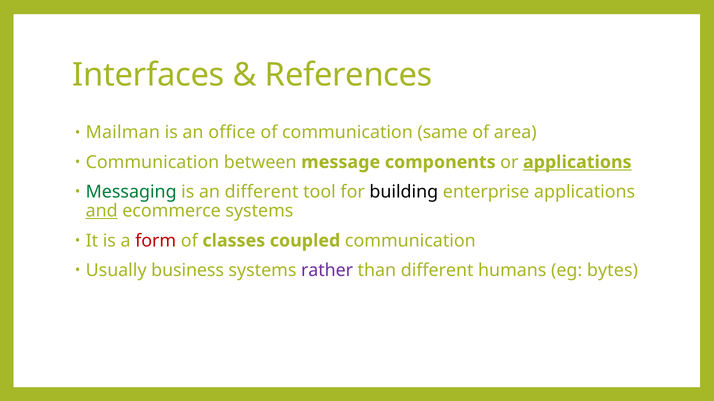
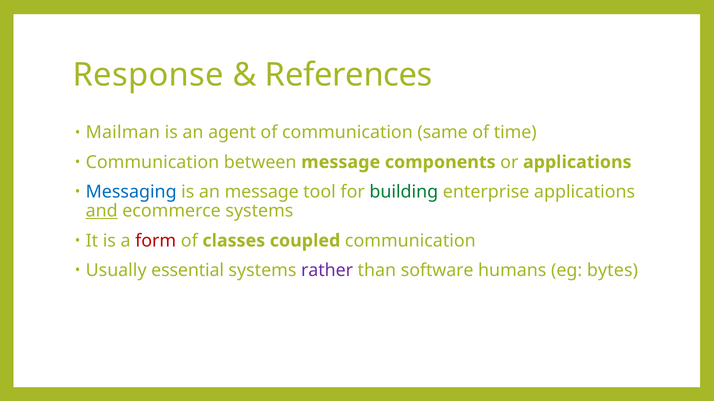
Interfaces: Interfaces -> Response (148, 75)
office: office -> agent (232, 133)
area: area -> time (515, 133)
applications underline: present -> none (577, 162)
Messaging colour: green -> blue (131, 192)
an different: different -> message (262, 192)
building colour: black -> green (404, 192)
business: business -> essential (188, 271)
than different: different -> software (437, 271)
